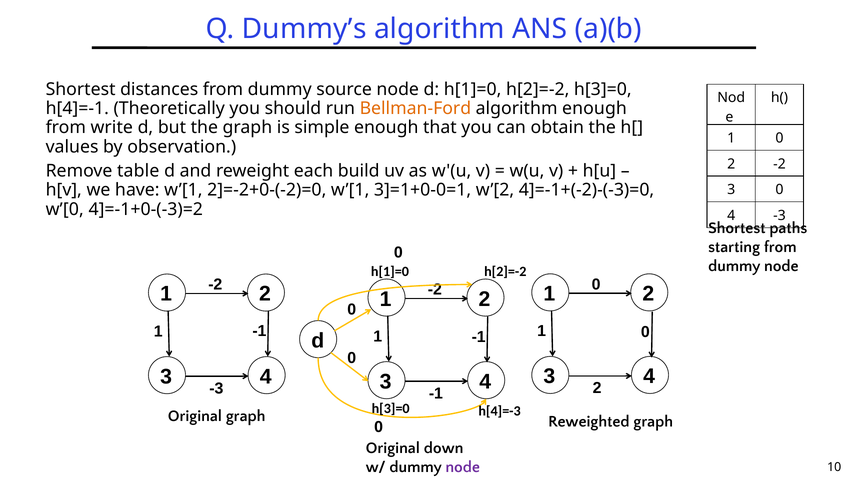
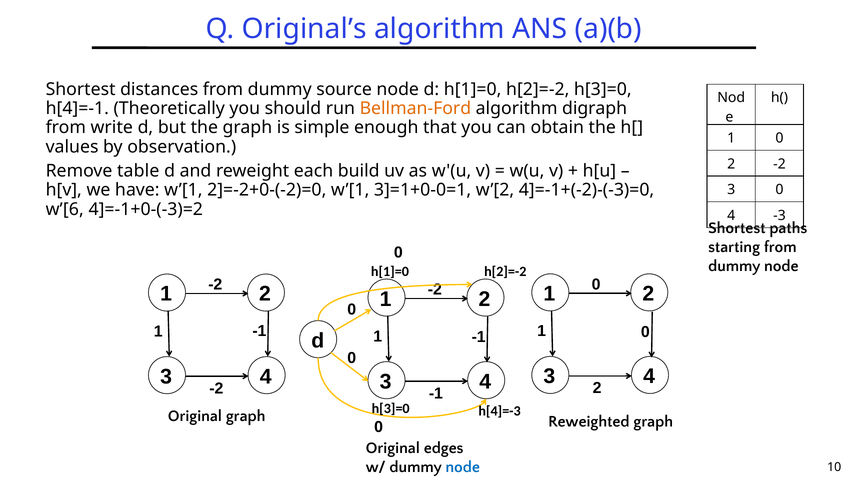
Dummy’s: Dummy’s -> Original’s (304, 29)
algorithm enough: enough -> digraph (595, 109)
w’[0: w’[0 -> w’[6 (65, 209)
-3: -3 -> -2 (216, 388)
down: down -> edges (444, 448)
node colour: purple -> blue (463, 467)
